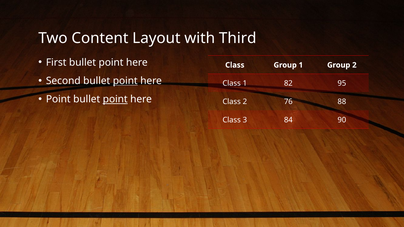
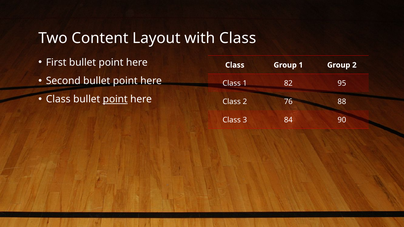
with Third: Third -> Class (238, 38)
point underline: present -> none (125, 81)
Point: Point -> Class (58, 99)
